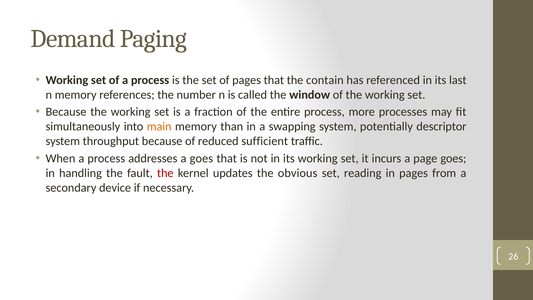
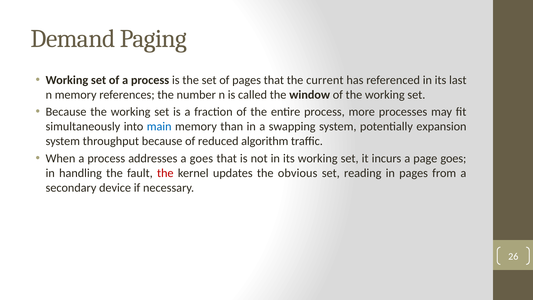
contain: contain -> current (325, 80)
main colour: orange -> blue (159, 127)
descriptor: descriptor -> expansion (441, 127)
sufficient: sufficient -> algorithm (265, 141)
